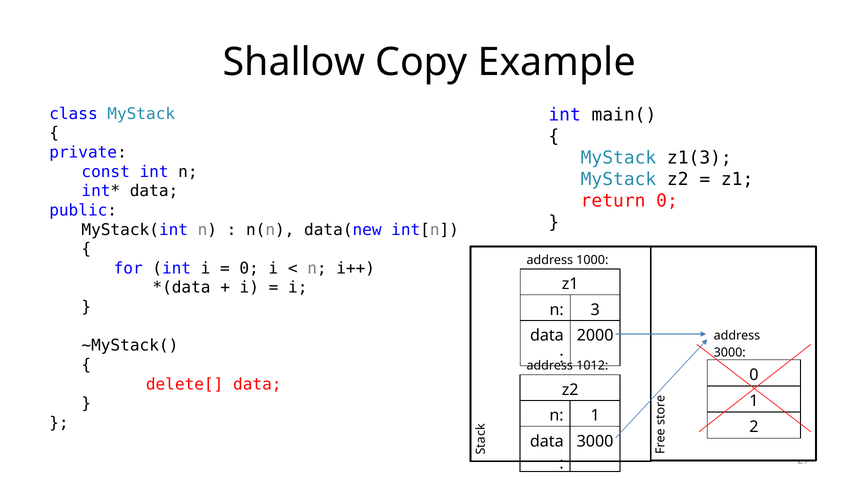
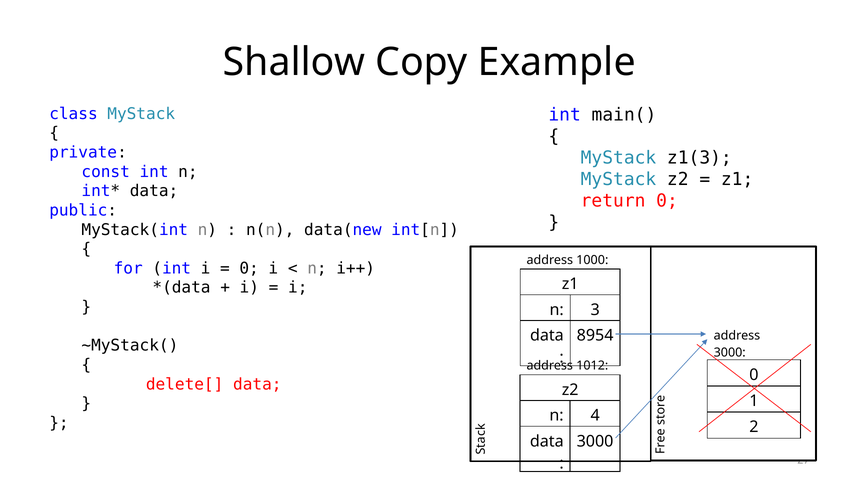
2000: 2000 -> 8954 (595, 336)
n 1: 1 -> 4 (595, 416)
